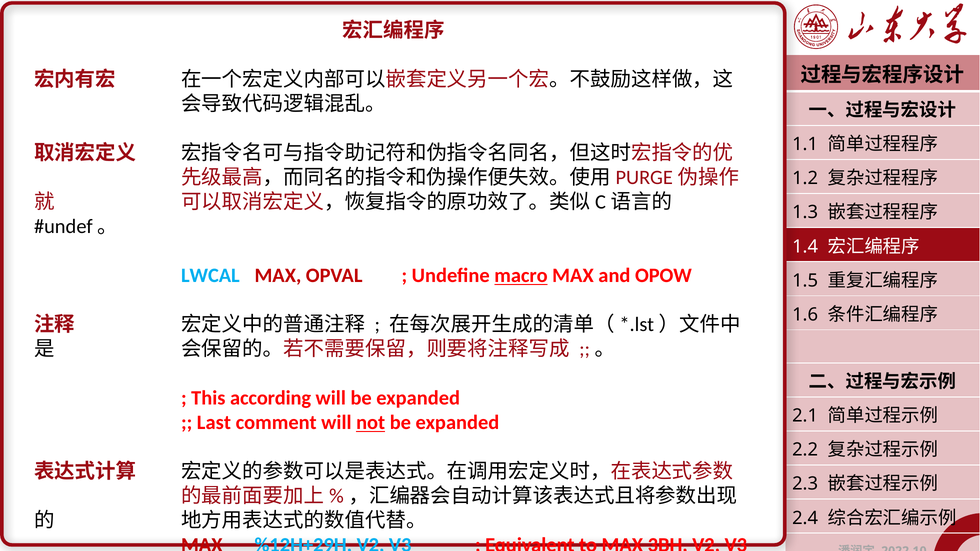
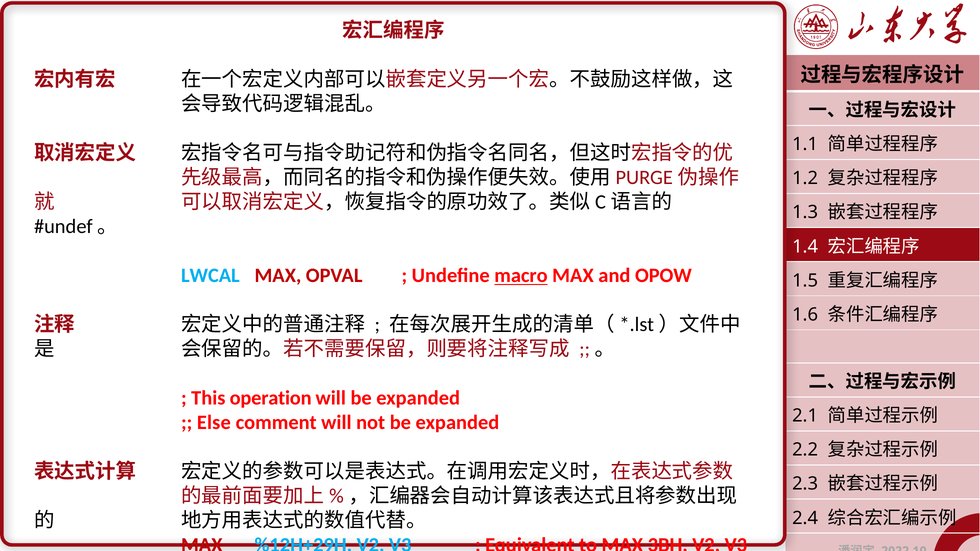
according: according -> operation (271, 398)
Last: Last -> Else (214, 423)
not underline: present -> none (371, 423)
